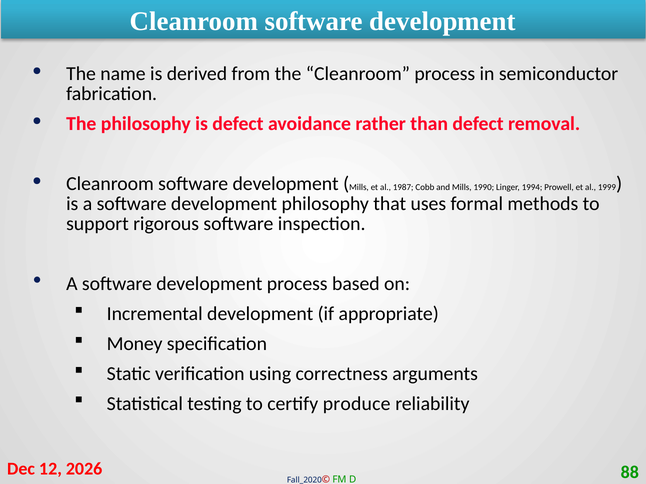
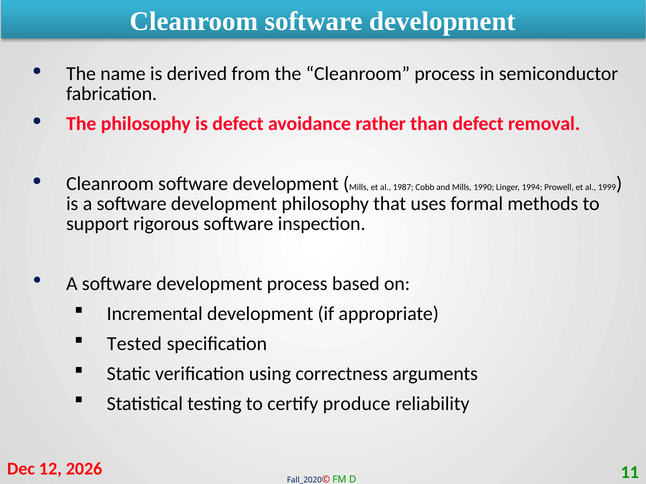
Money: Money -> Tested (134, 344)
88: 88 -> 11 (630, 473)
